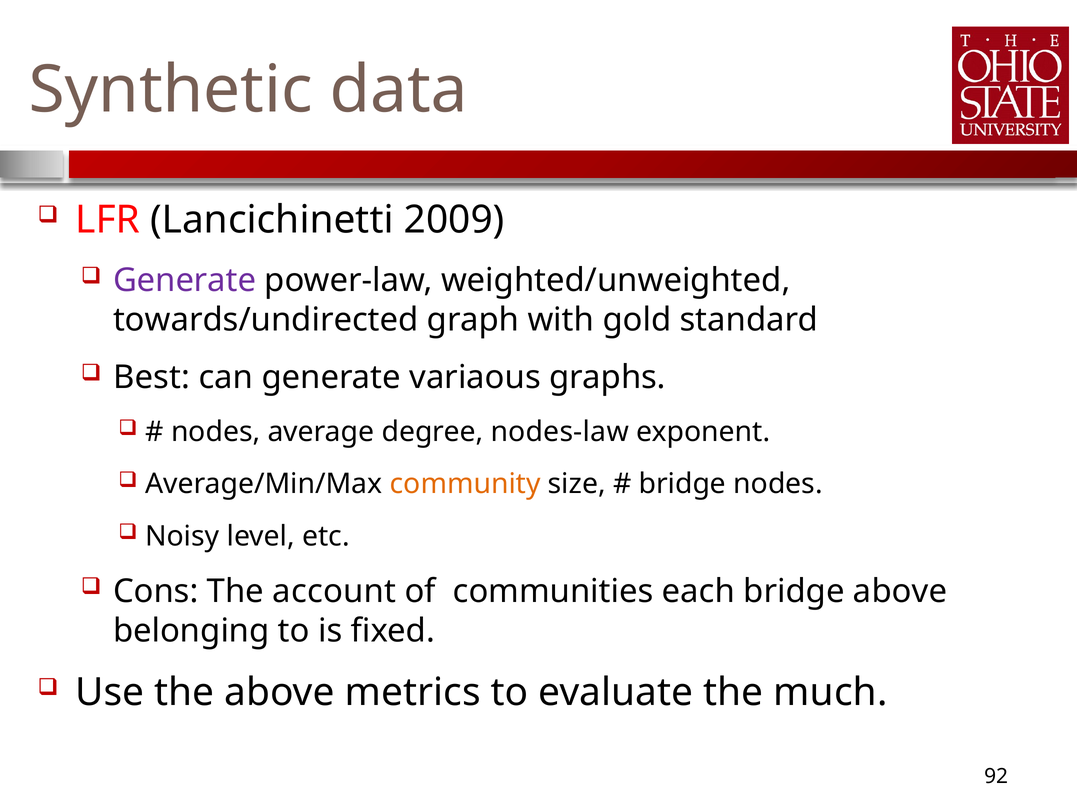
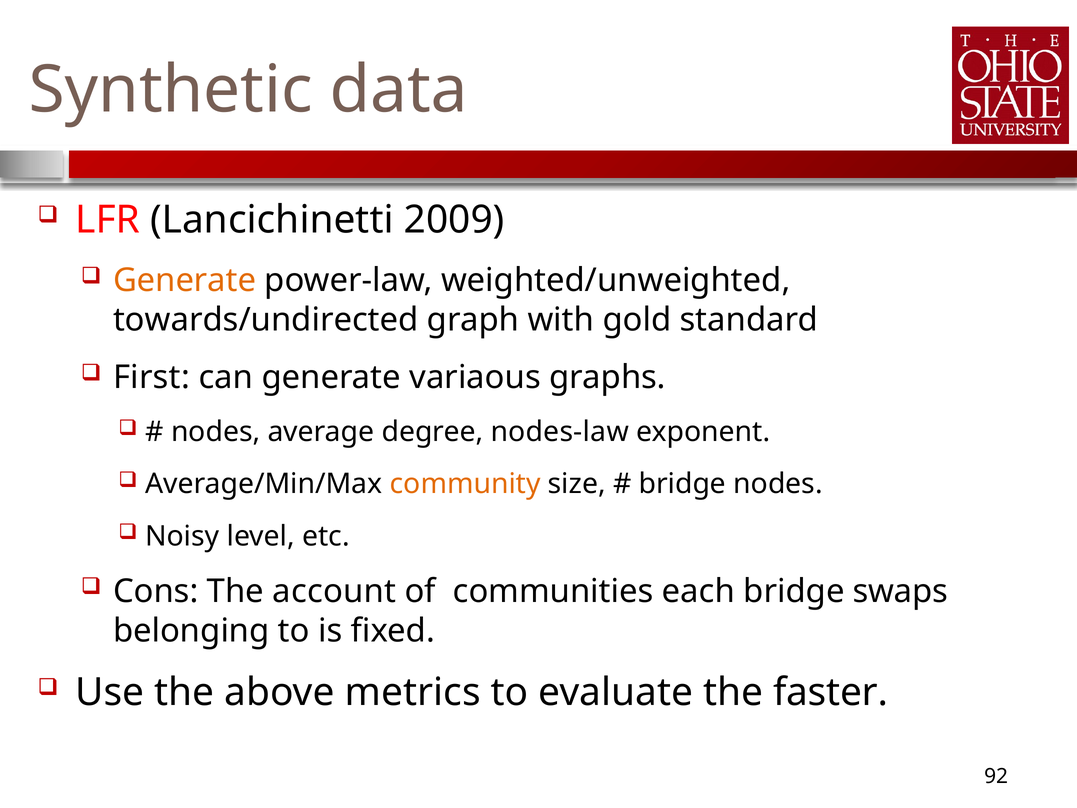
Generate colour: purple -> orange (185, 281)
Best: Best -> First (151, 377)
bridge above: above -> swaps (900, 591)
much: much -> faster (831, 692)
